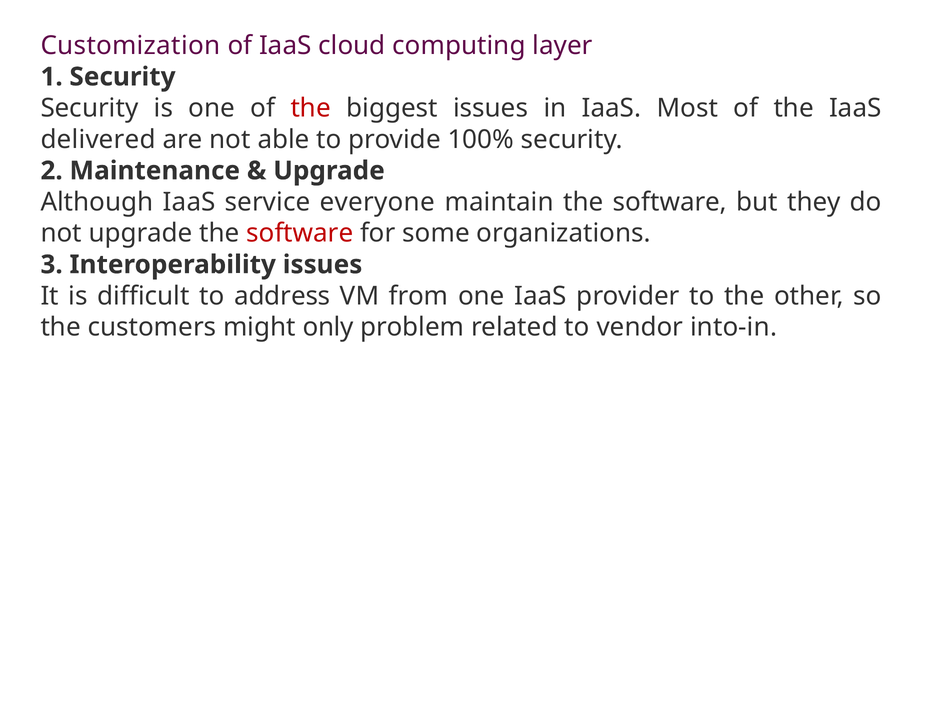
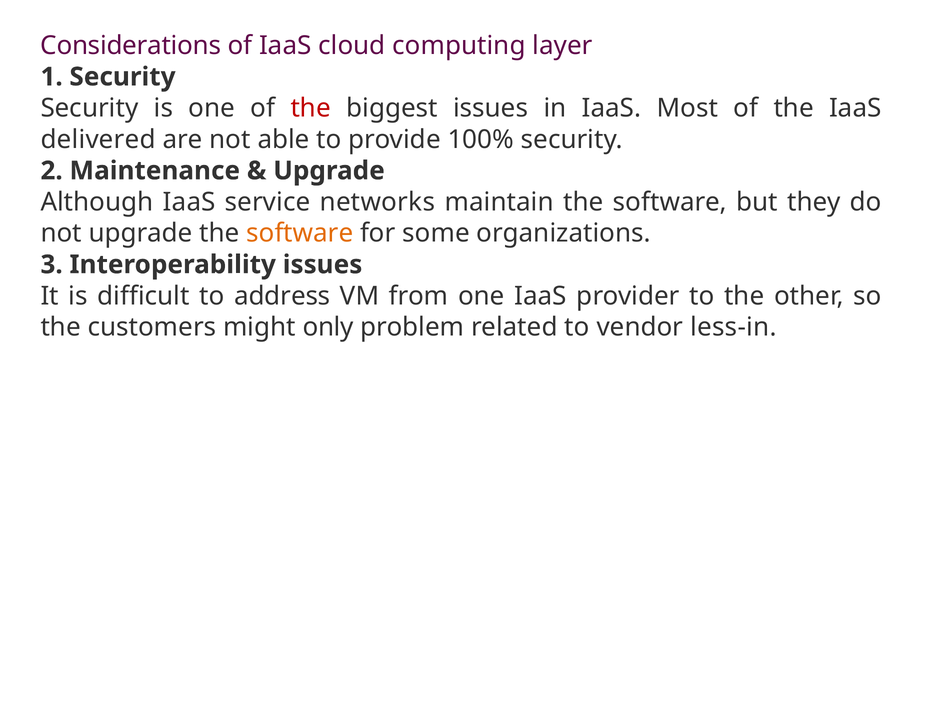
Customization: Customization -> Considerations (131, 45)
everyone: everyone -> networks (377, 202)
software colour: red -> orange (300, 233)
into-in: into-in -> less-in (733, 327)
